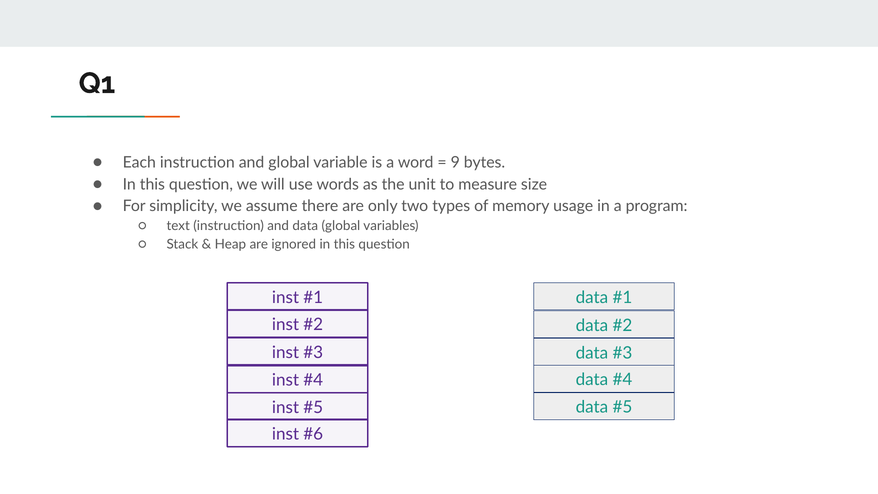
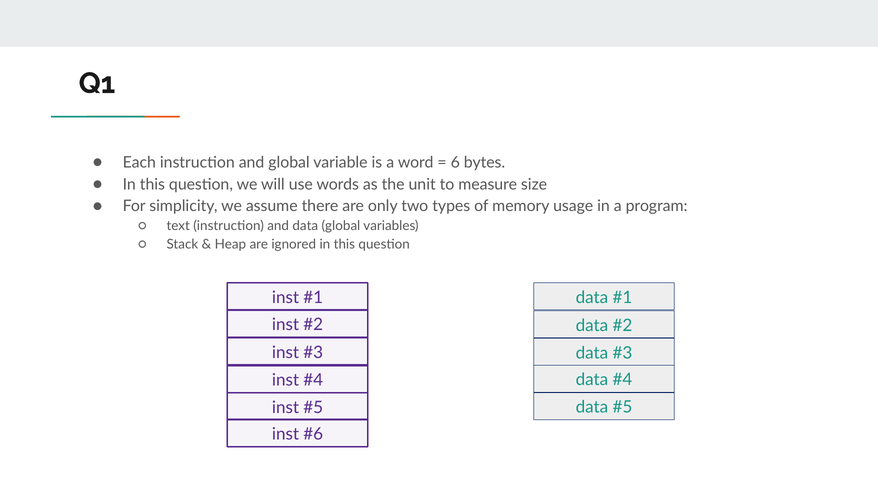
9: 9 -> 6 (455, 162)
